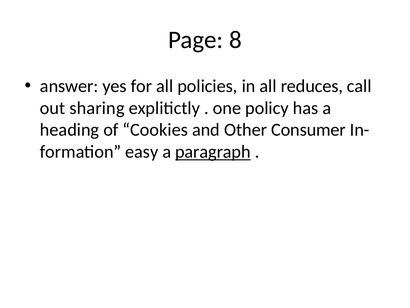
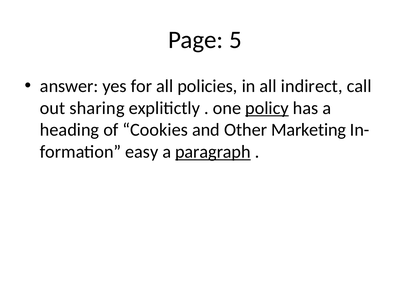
8: 8 -> 5 (235, 40)
reduces: reduces -> indirect (312, 86)
policy underline: none -> present (267, 108)
Consumer: Consumer -> Marketing (309, 130)
